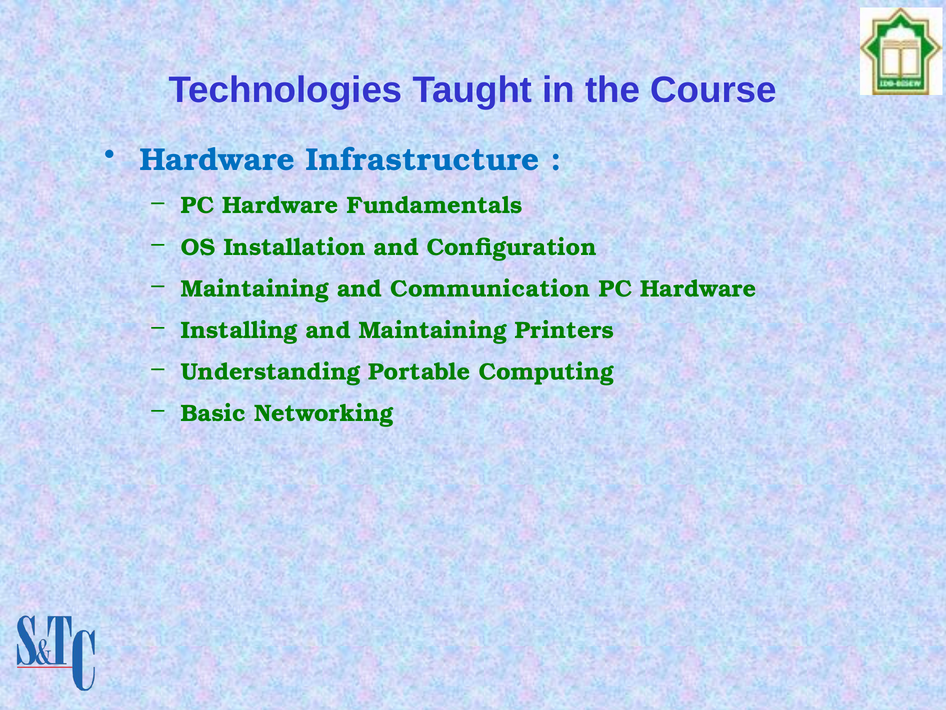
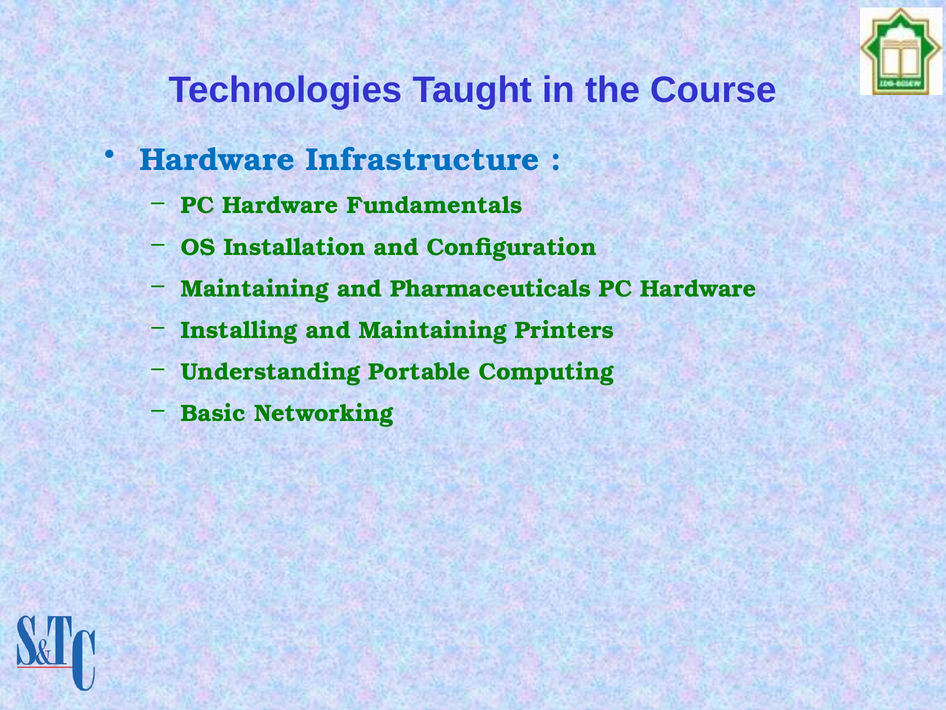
Communication: Communication -> Pharmaceuticals (491, 289)
